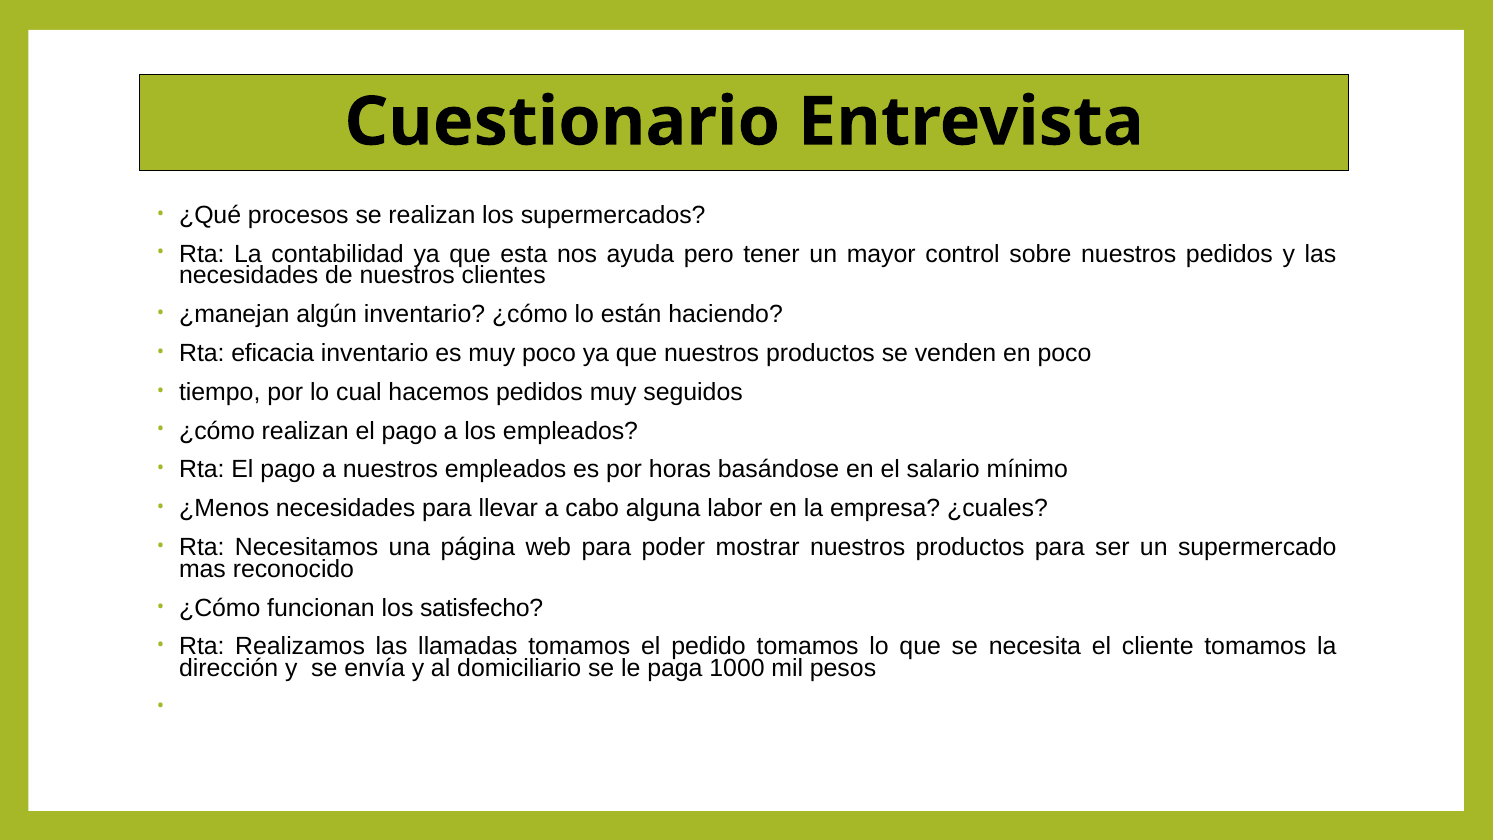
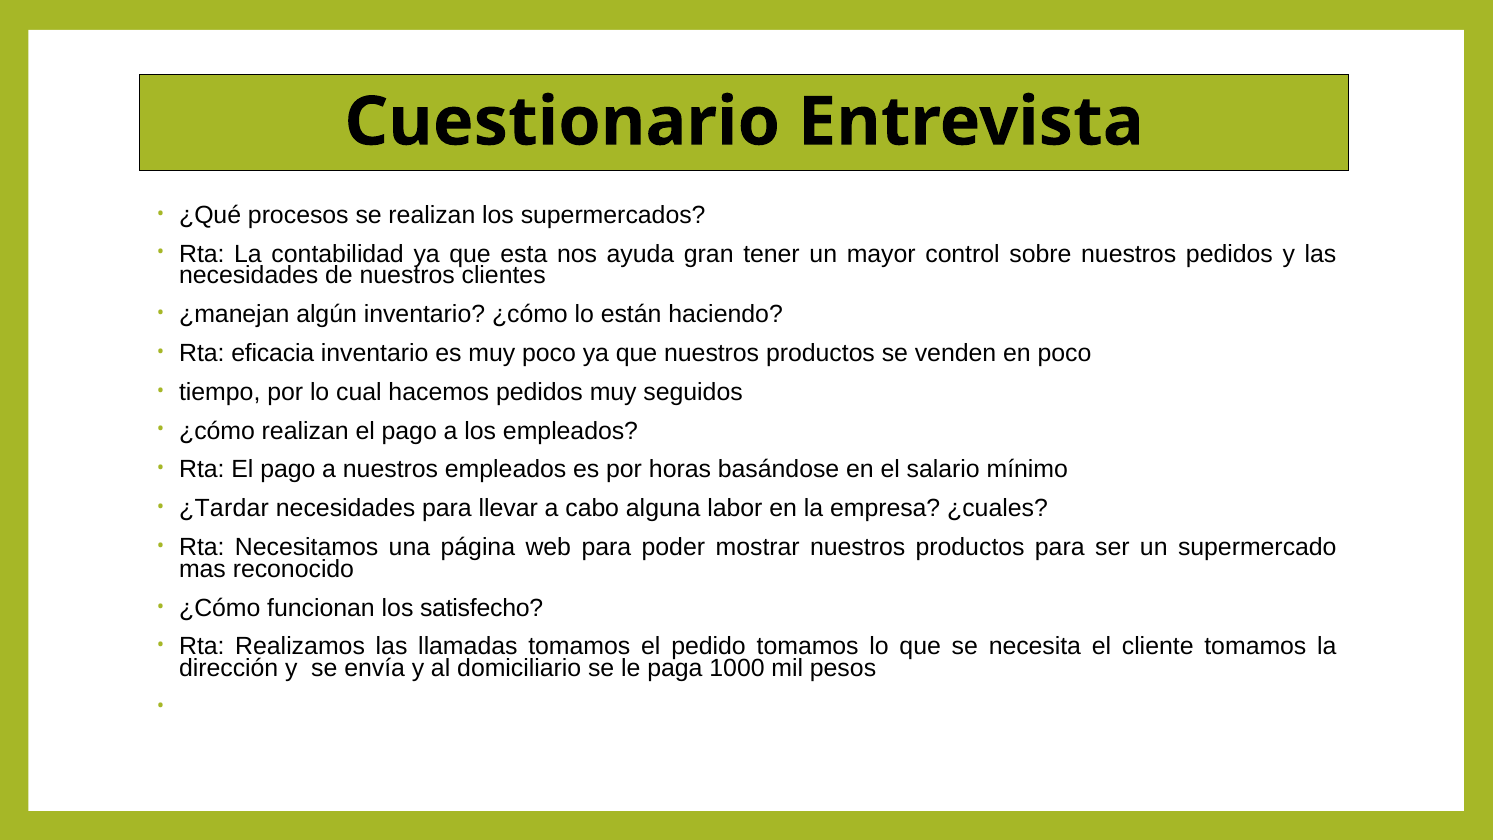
pero: pero -> gran (709, 254)
¿Menos: ¿Menos -> ¿Tardar (224, 509)
